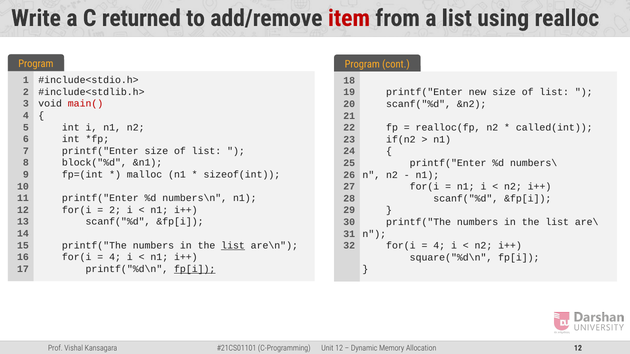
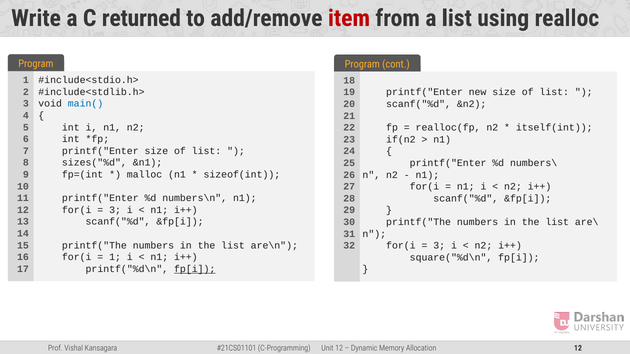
main( colour: red -> blue (86, 104)
called(int: called(int -> itself(int (554, 128)
block("%d: block("%d -> sizes("%d (94, 163)
2: 2 -> 3 (115, 210)
list underline: present -> none (233, 246)
4: 4 -> 3 (439, 246)
4: 4 -> 1 (115, 257)
